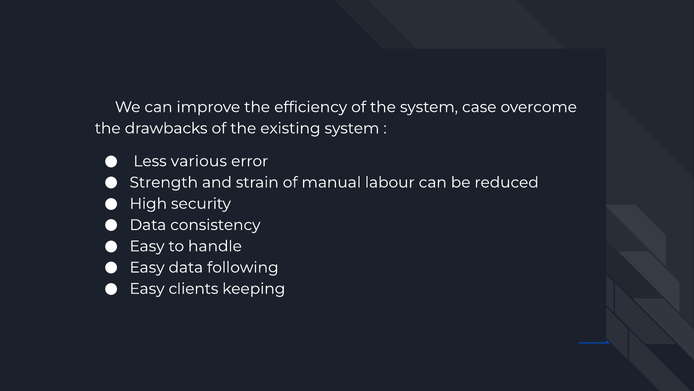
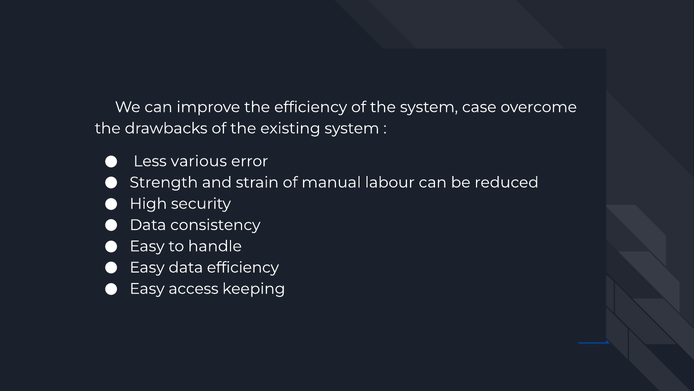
data following: following -> efficiency (243, 267)
clients: clients -> access (193, 288)
